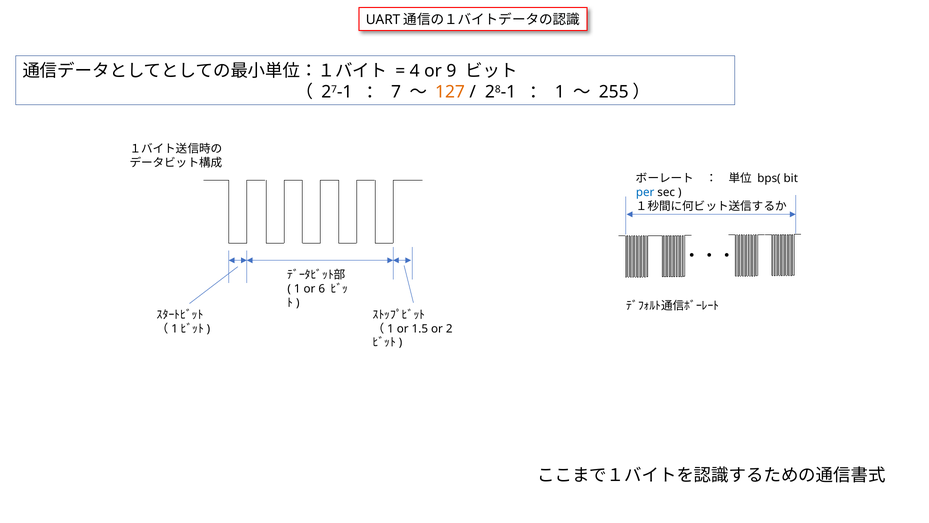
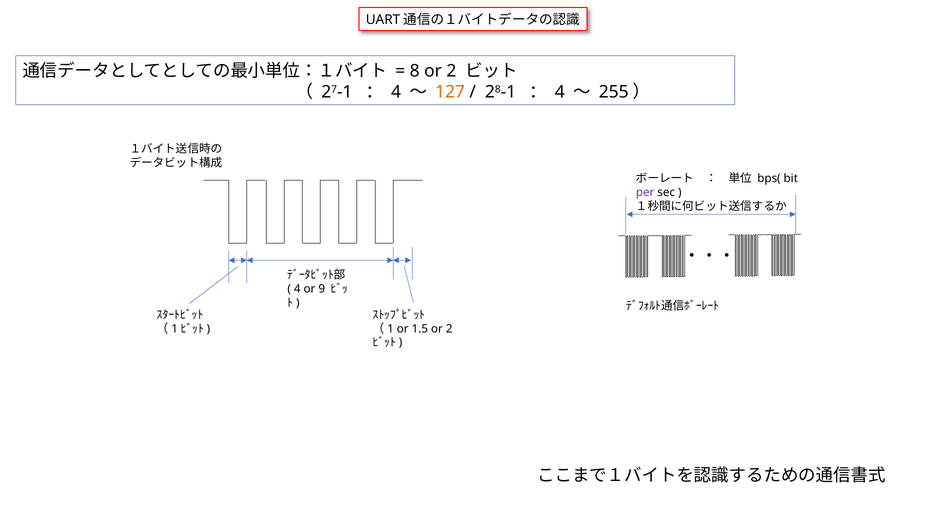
4: 4 -> 8 (415, 71)
9: 9 -> 2 (451, 71)
7: 7 -> 4 (396, 92)
1: 1 -> 4 (560, 92)
per colour: blue -> purple (645, 192)
1: 1 -> 4 (297, 289)
6: 6 -> 9 (322, 289)
